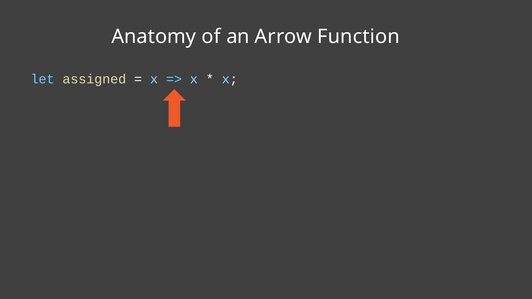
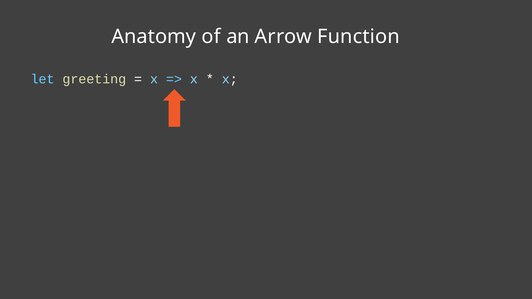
assigned: assigned -> greeting (94, 79)
